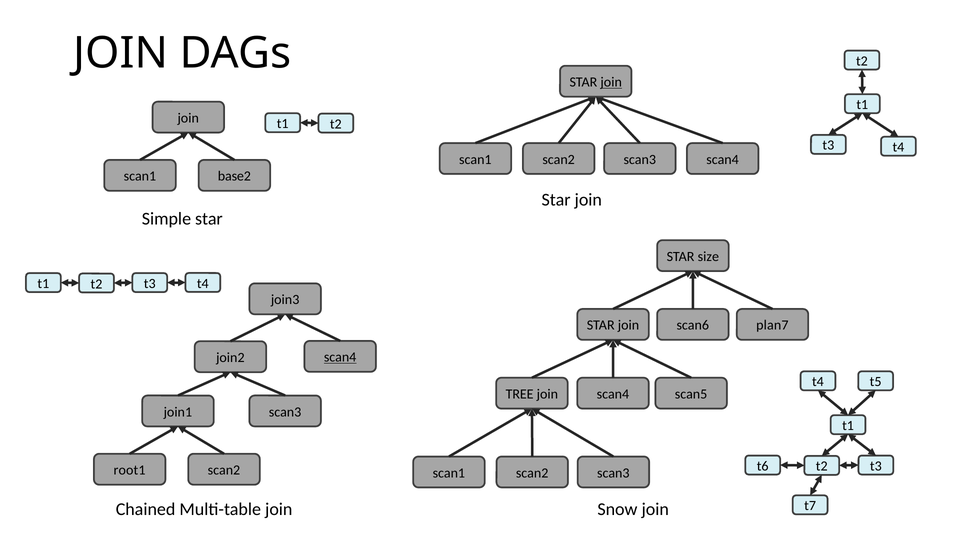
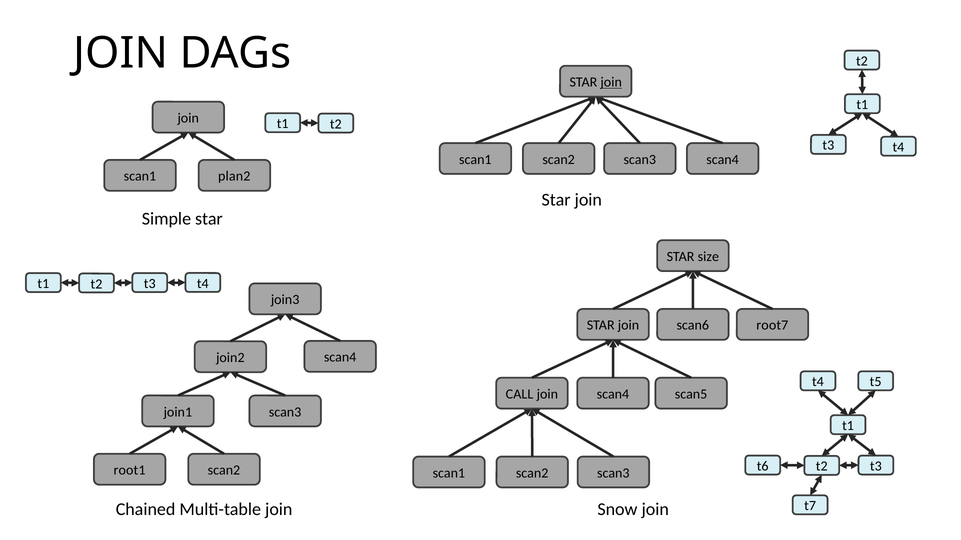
base2: base2 -> plan2 (234, 176)
plan7: plan7 -> root7 (772, 326)
scan4 underline: present -> none (340, 358)
TREE: TREE -> CALL (520, 395)
